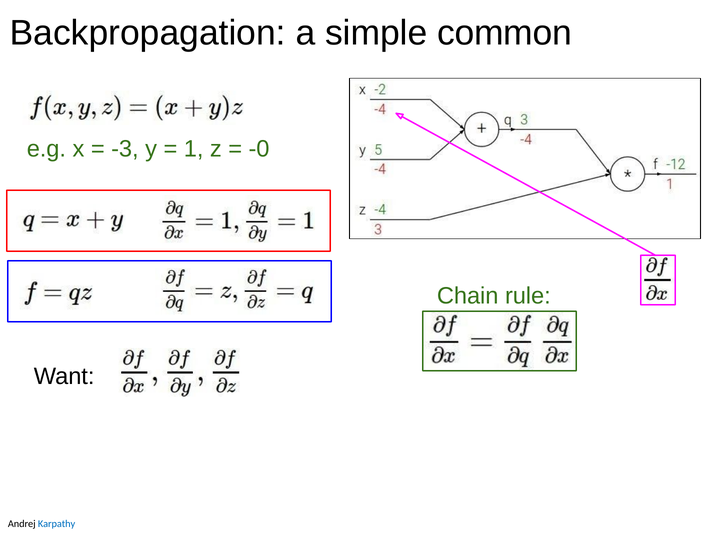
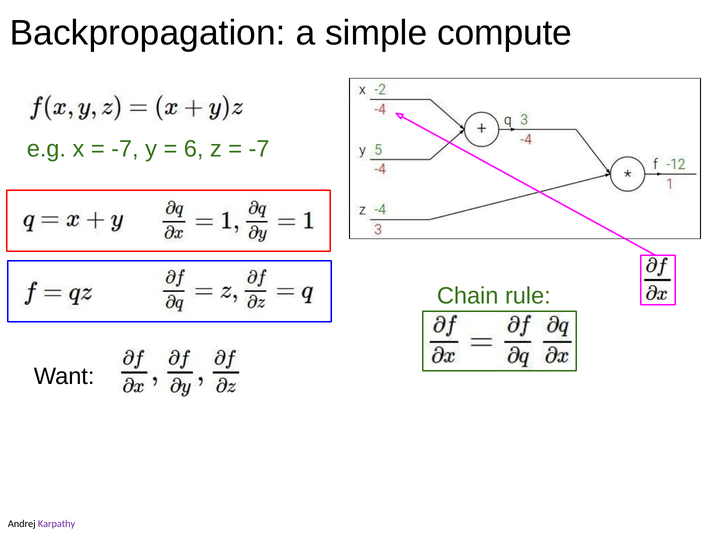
common: common -> compute (505, 33)
-3: -3 -> -7 (125, 149)
1: 1 -> 6 (194, 149)
-0: -0 -> -7 (259, 149)
Karpathy colour: blue -> purple (57, 523)
